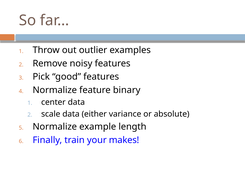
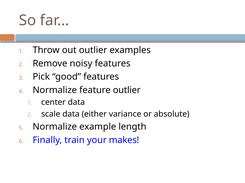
feature binary: binary -> outlier (127, 90)
